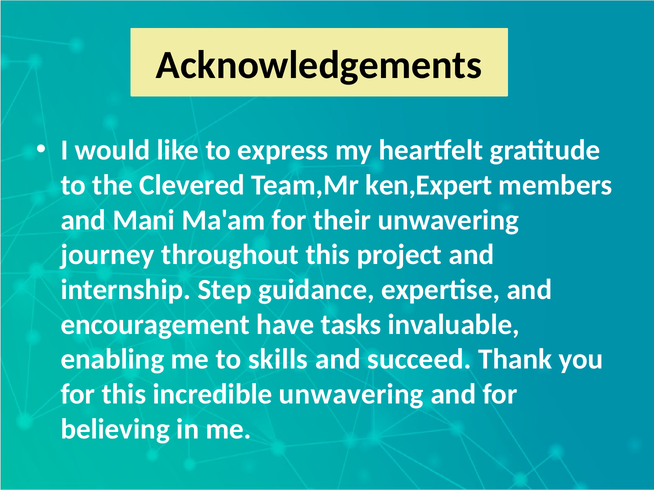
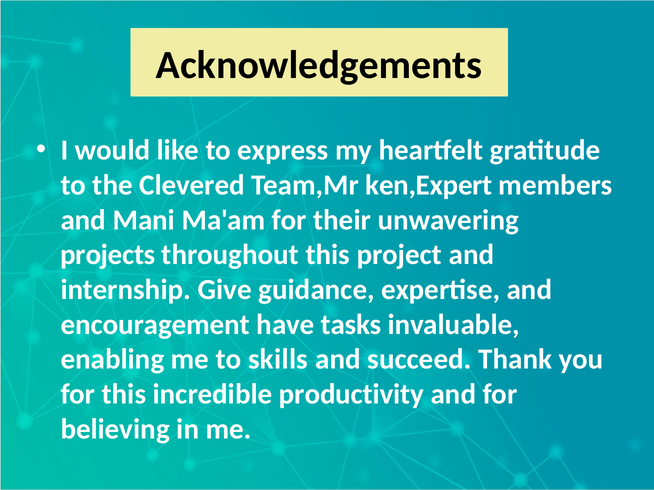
journey: journey -> projects (108, 255)
Step: Step -> Give (225, 290)
incredible unwavering: unwavering -> productivity (351, 395)
